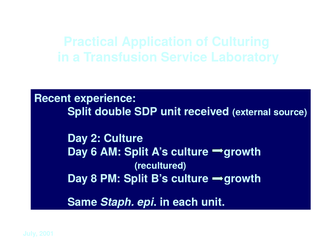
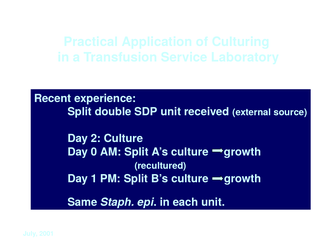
6: 6 -> 0 (94, 152)
8: 8 -> 1 (94, 179)
